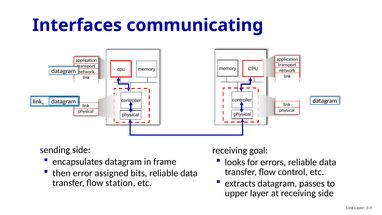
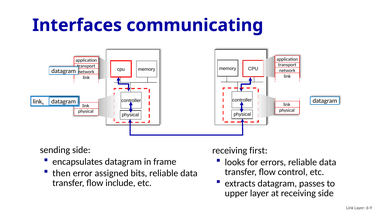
goal: goal -> first (258, 150)
station: station -> include (120, 183)
